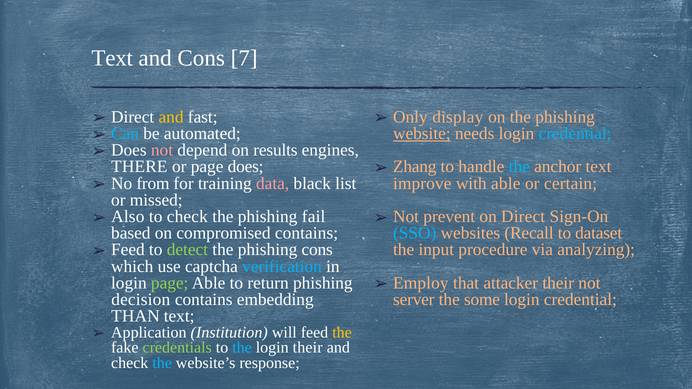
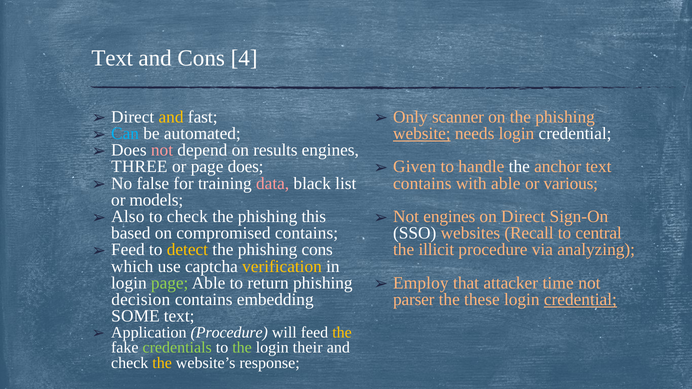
7: 7 -> 4 (244, 58)
display: display -> scanner (458, 117)
credential colour: light blue -> white (575, 134)
THERE: THERE -> THREE (139, 167)
Zhang: Zhang -> Given (415, 167)
the colour: light blue -> white (519, 167)
improve: improve -> contains (422, 183)
certain: certain -> various (571, 183)
from: from -> false (153, 184)
missed: missed -> models (156, 200)
Not prevent: prevent -> engines (449, 217)
fail: fail -> this (314, 217)
SSO colour: light blue -> white (415, 233)
dataset: dataset -> central (599, 233)
input: input -> illicit (436, 250)
detect colour: light green -> yellow (187, 250)
verification colour: light blue -> yellow (282, 267)
attacker their: their -> time (558, 283)
server: server -> parser (414, 300)
some: some -> these (482, 300)
credential underline: none -> present (580, 300)
THAN: THAN -> SOME (136, 316)
Application Institution: Institution -> Procedure (229, 333)
the colour: light blue -> light green (242, 348)
the colour: light blue -> yellow (162, 363)
